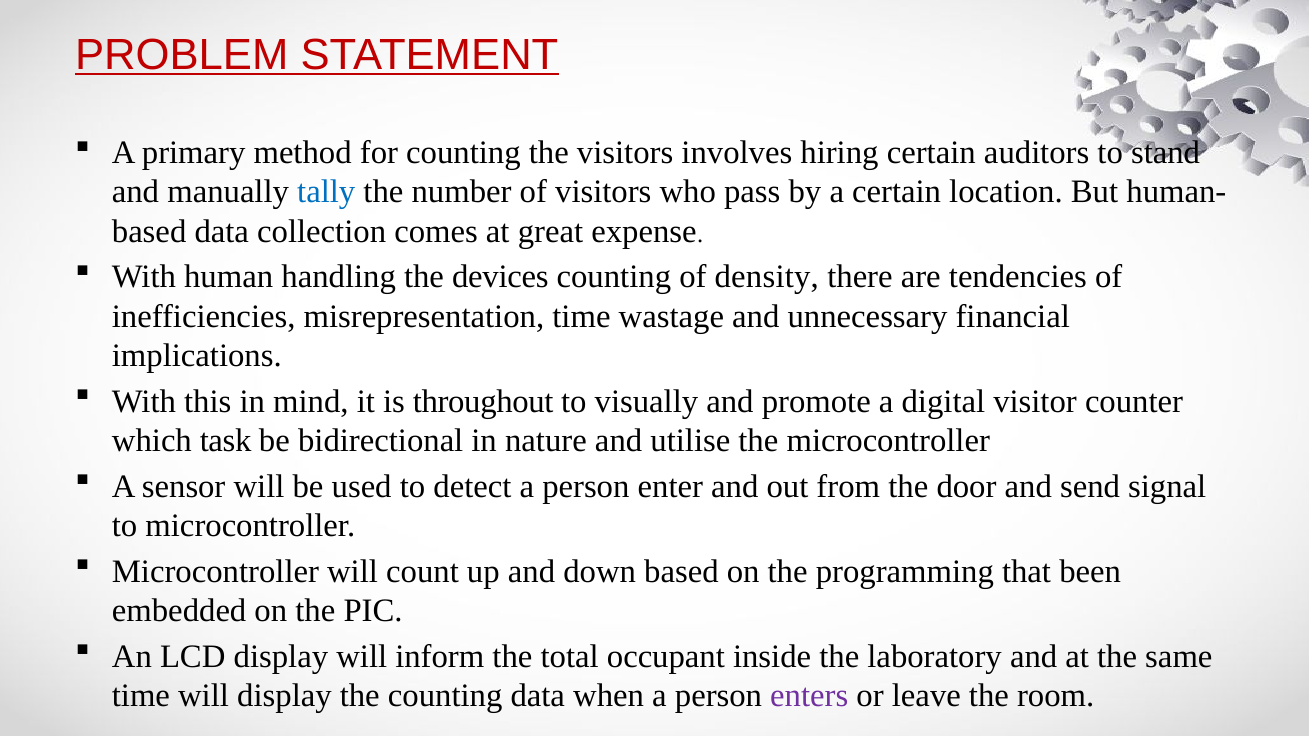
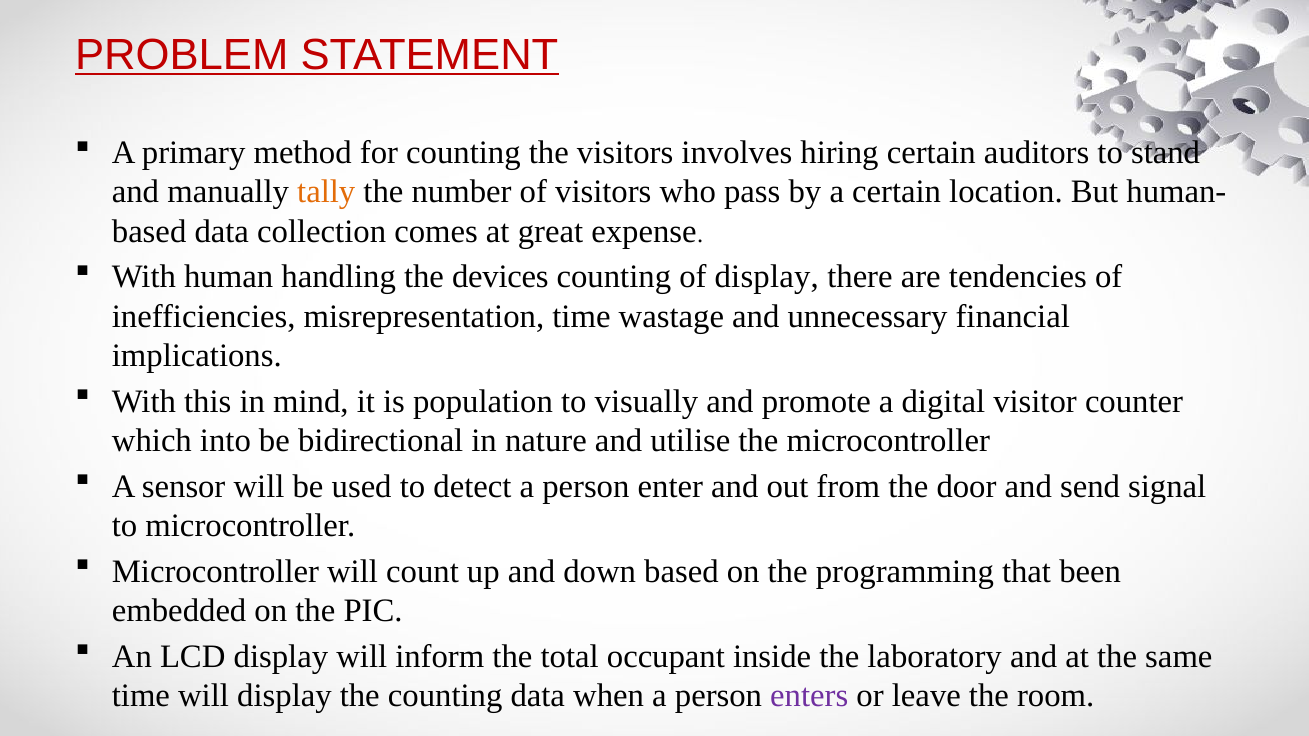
tally colour: blue -> orange (326, 192)
of density: density -> display (767, 277)
throughout: throughout -> population (483, 402)
task: task -> into (225, 441)
